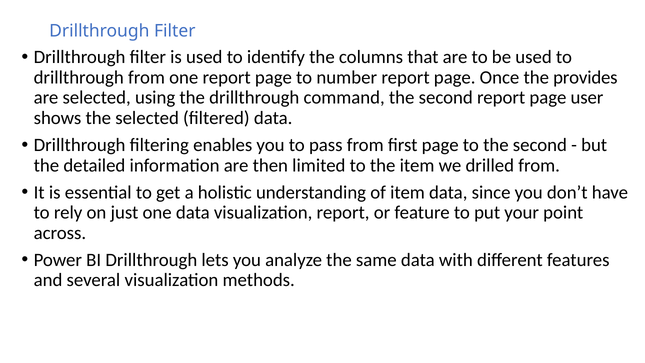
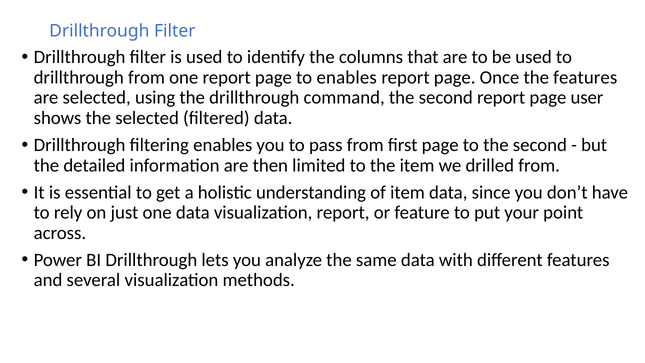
to number: number -> enables (347, 77)
the provides: provides -> features (585, 77)
